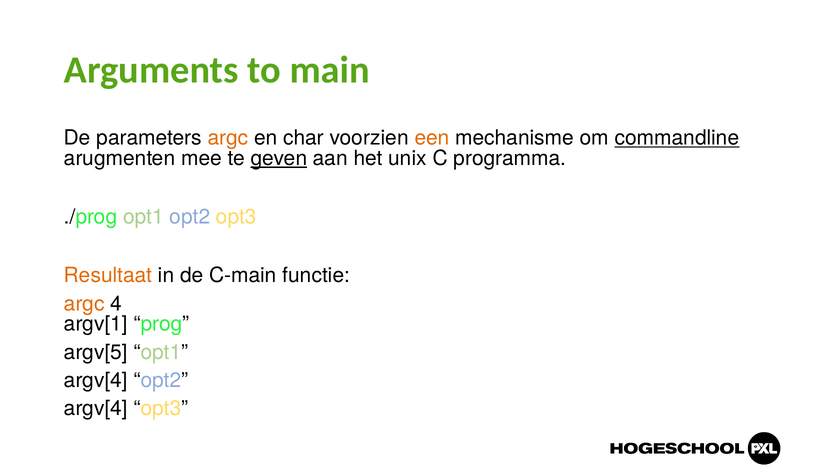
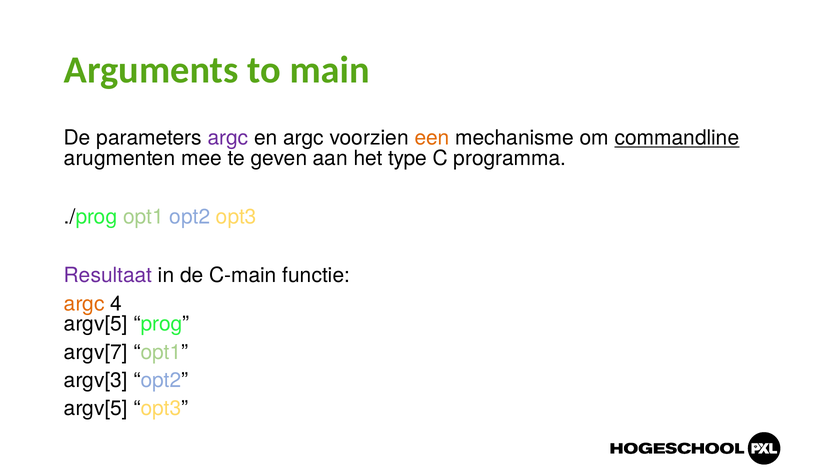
argc colour: orange -> purple (228, 138)
en char: char -> argc (304, 138)
geven underline: present -> none (279, 158)
unix: unix -> type (408, 158)
Resultaat colour: orange -> purple (108, 276)
argv[1: argv[1 -> argv[5 (96, 324)
argv[5: argv[5 -> argv[7 (96, 352)
argv[4: argv[4 -> argv[3 (96, 381)
argv[4: argv[4 -> argv[5 (96, 409)
